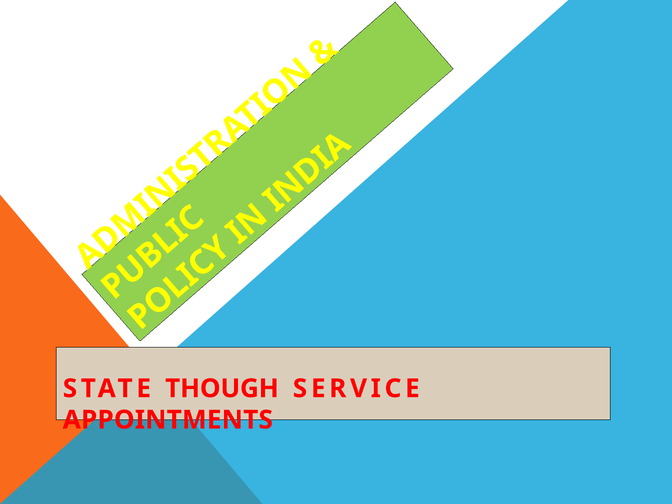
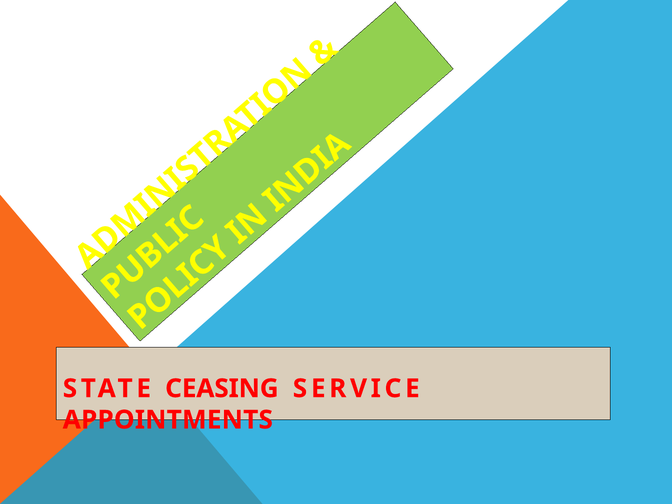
THOUGH: THOUGH -> CEASING (222, 389)
